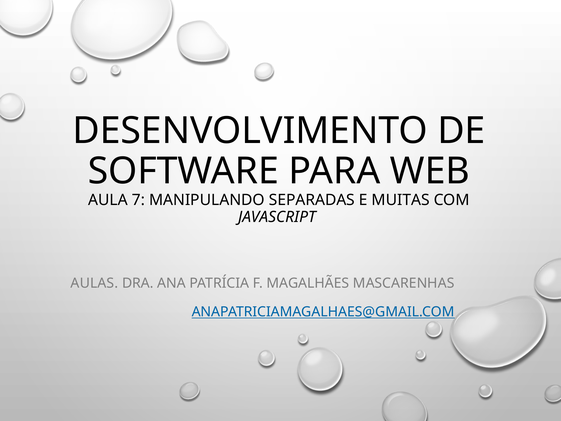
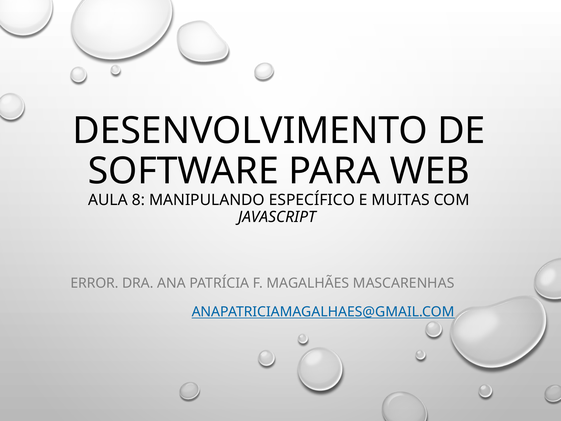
7: 7 -> 8 (138, 200)
SEPARADAS: SEPARADAS -> ESPECÍFICO (312, 200)
AULAS: AULAS -> ERROR (95, 283)
